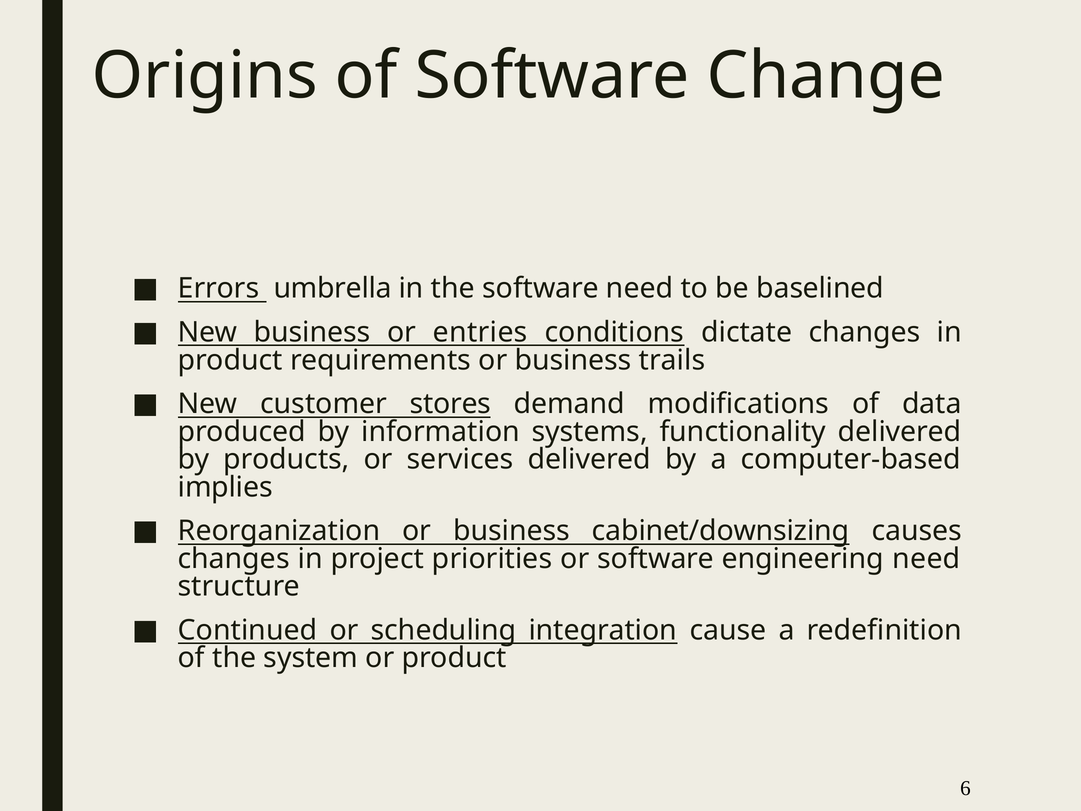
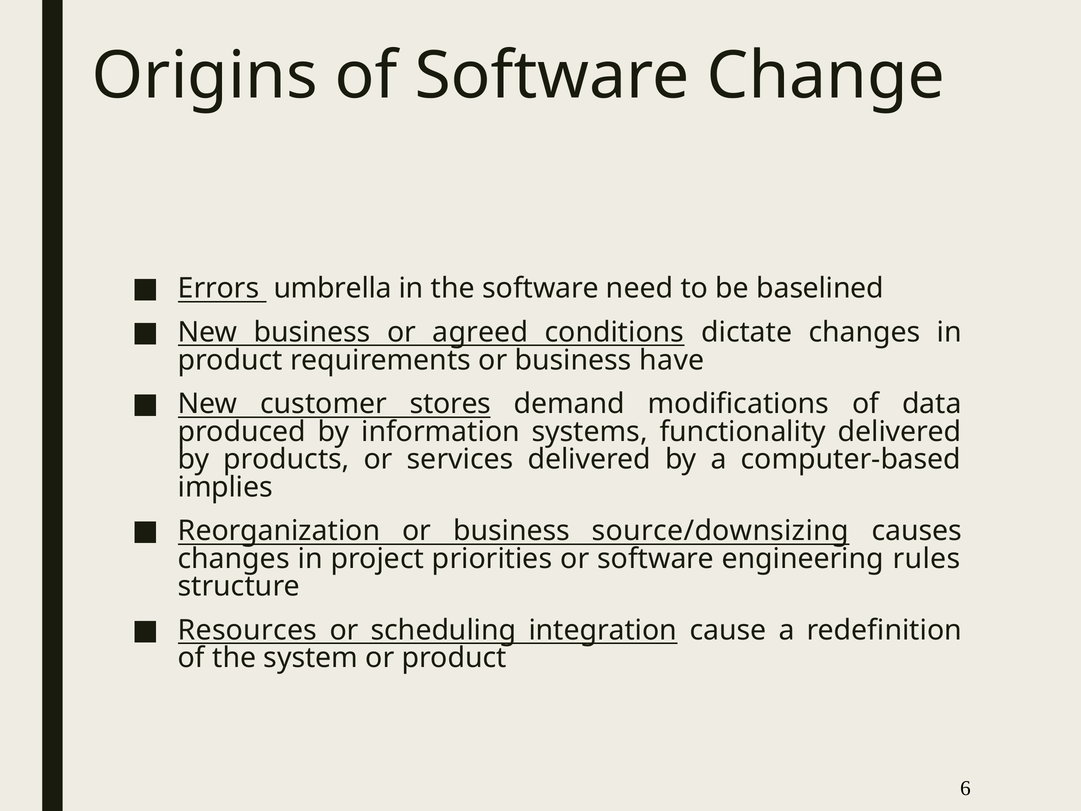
entries: entries -> agreed (480, 332)
trails: trails -> have (672, 360)
cabinet/downsizing: cabinet/downsizing -> source/downsizing (720, 531)
engineering need: need -> rules (926, 559)
Continued: Continued -> Resources (247, 630)
